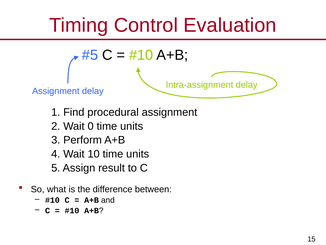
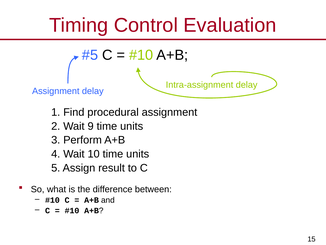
0: 0 -> 9 (91, 126)
